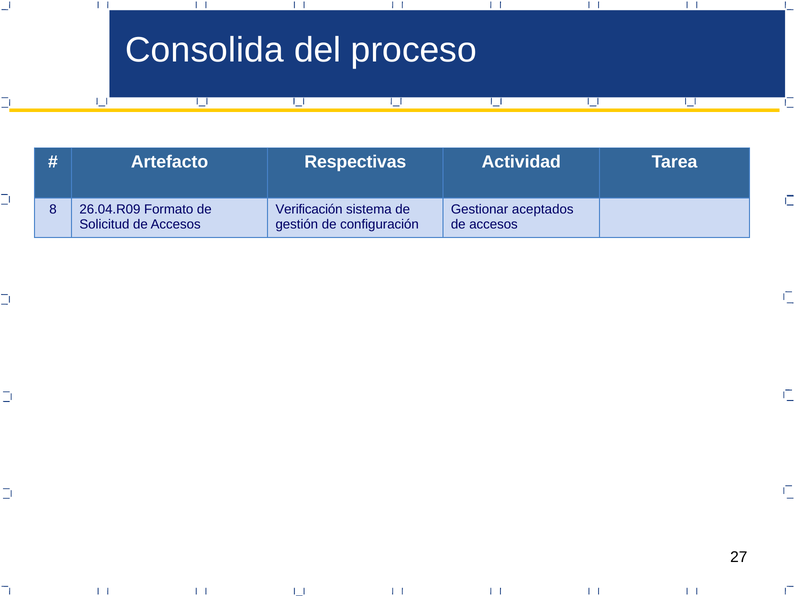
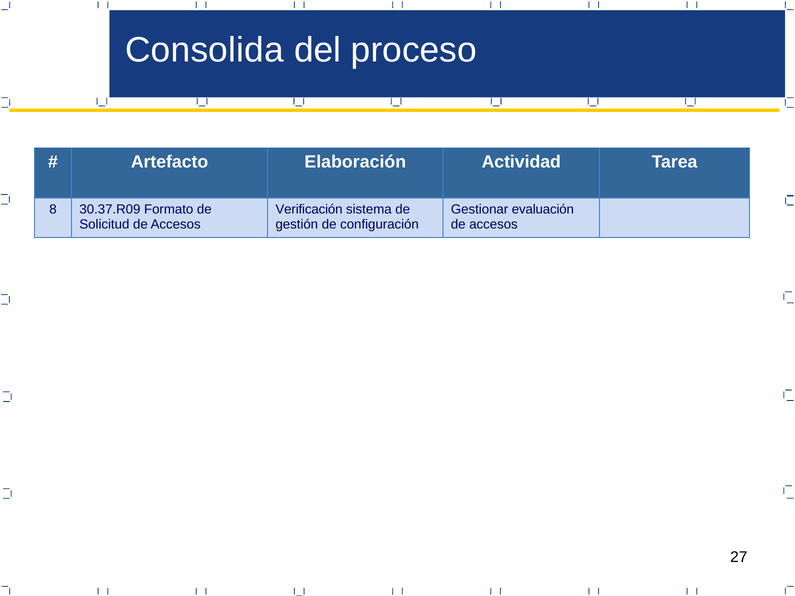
Respectivas: Respectivas -> Elaboración (355, 162)
26.04.R09: 26.04.R09 -> 30.37.R09 (110, 210)
aceptados: aceptados -> evaluación (543, 210)
